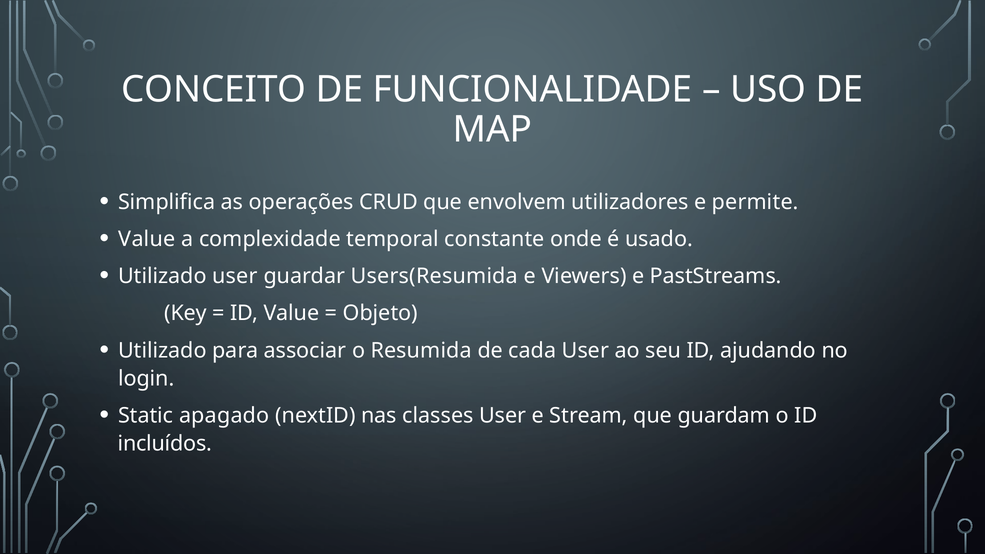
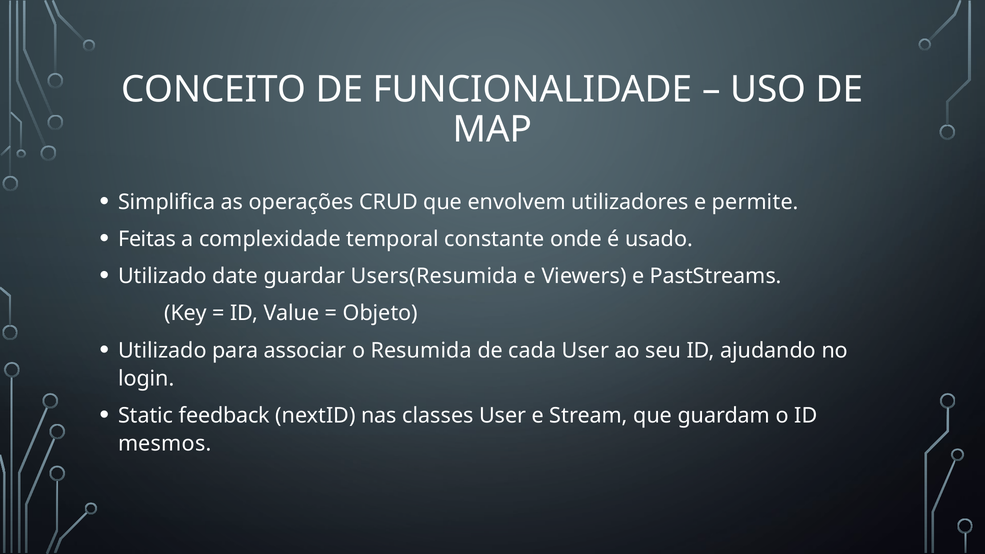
Value: Value -> Feitas (147, 239)
Utilizado user: user -> date (235, 276)
apagado: apagado -> feedback (224, 416)
incluídos: incluídos -> mesmos (165, 443)
